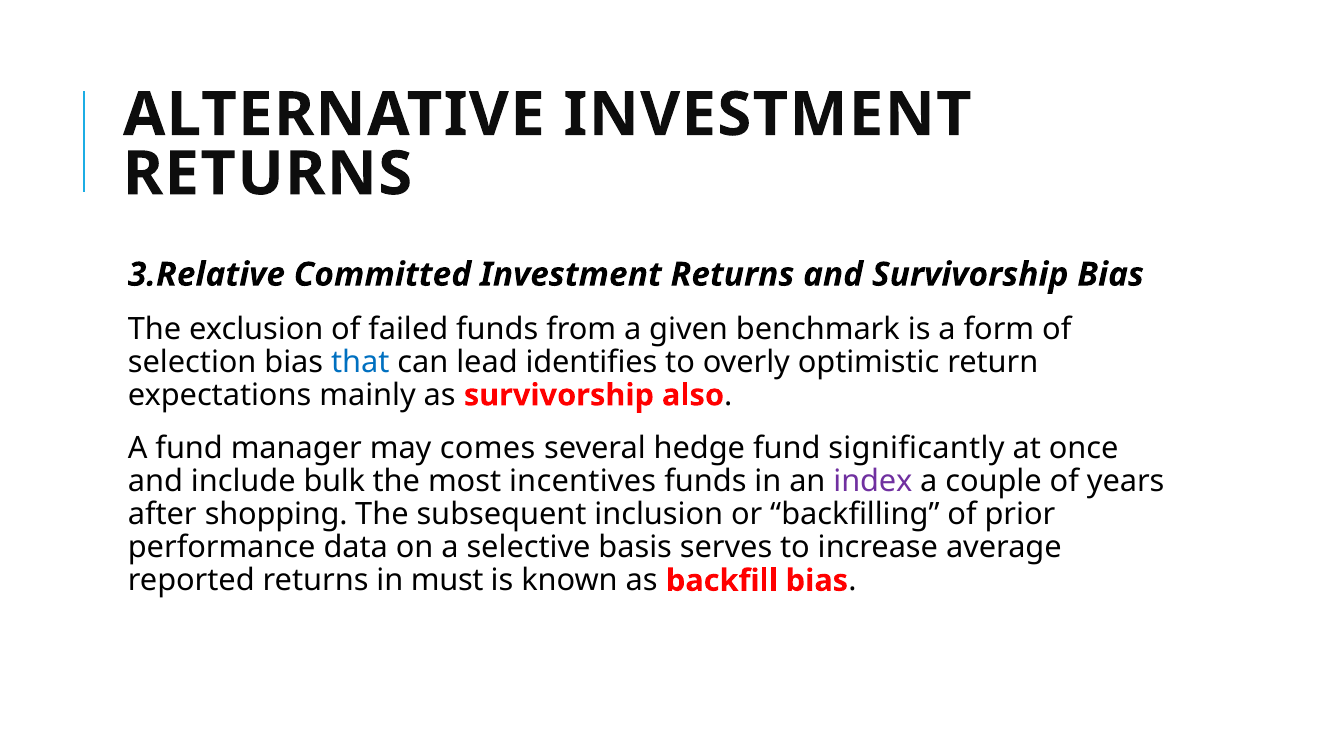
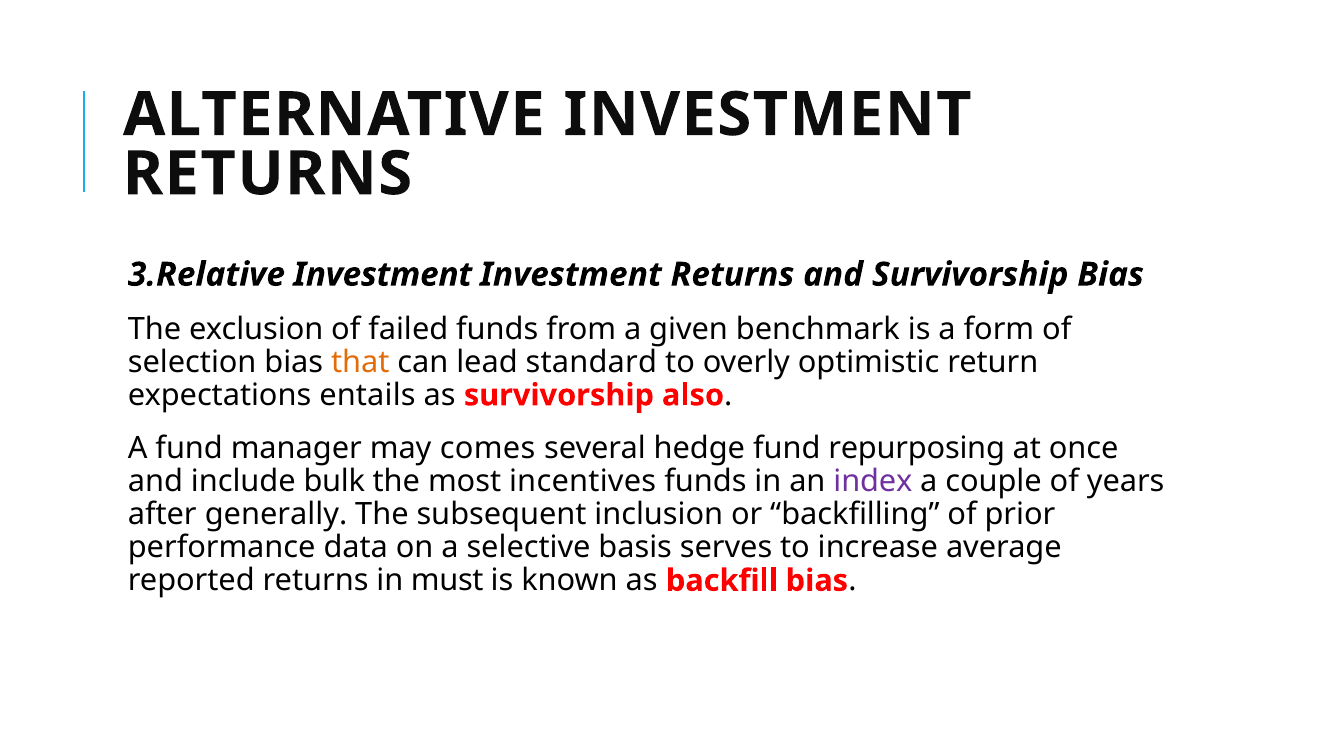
3.Relative Committed: Committed -> Investment (383, 275)
that colour: blue -> orange (360, 362)
identifies: identifies -> standard (591, 362)
mainly: mainly -> entails (367, 395)
significantly: significantly -> repurposing (917, 448)
shopping: shopping -> generally (276, 515)
